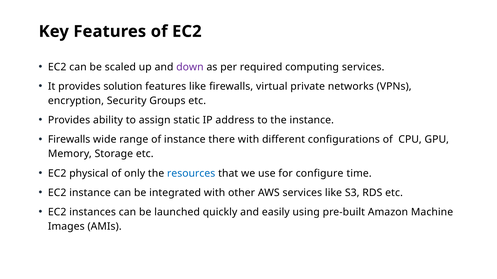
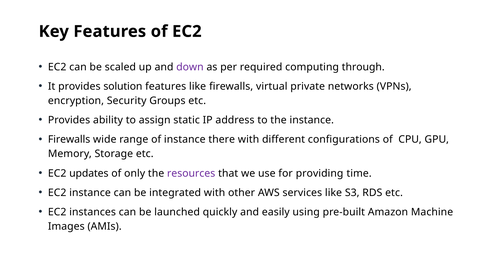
computing services: services -> through (363, 67)
physical: physical -> updates (89, 174)
resources colour: blue -> purple (191, 174)
configure: configure -> providing (320, 174)
